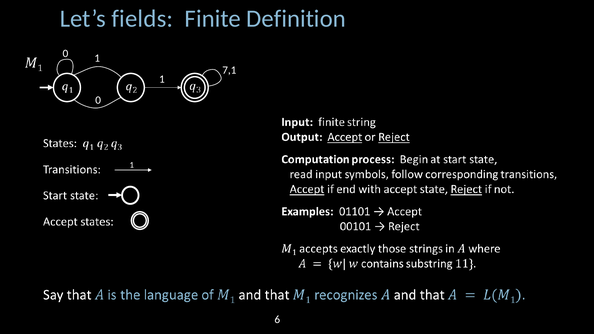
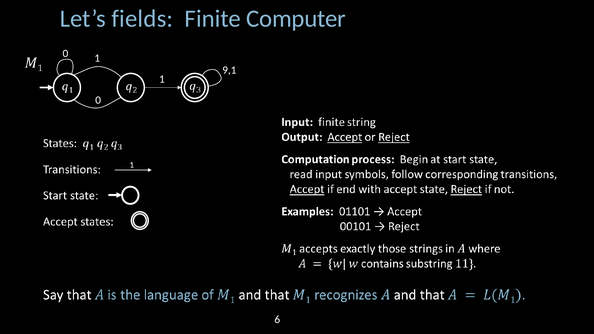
Definition: Definition -> Computer (296, 19)
7,1: 7,1 -> 9,1 (229, 70)
